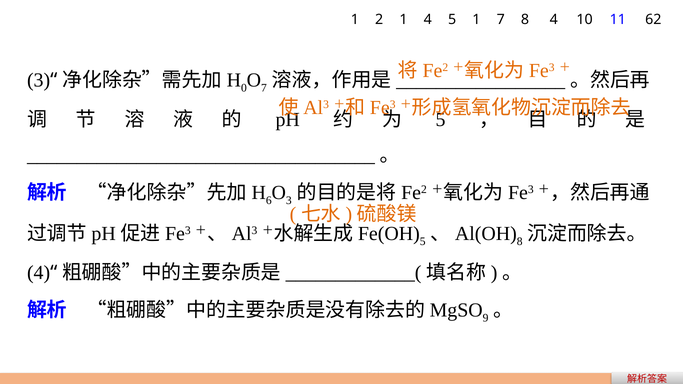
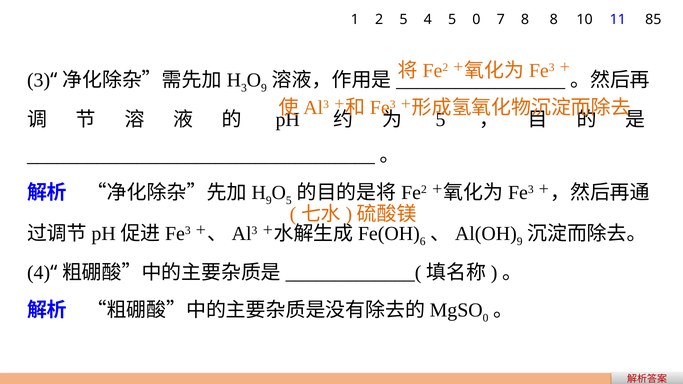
2 1: 1 -> 5 (403, 20)
5 1: 1 -> 0 (476, 20)
8 4: 4 -> 8 (554, 20)
62: 62 -> 85 (653, 20)
0: 0 -> 3 (244, 88)
7: 7 -> 9 (264, 88)
6: 6 -> 9 (269, 201)
3: 3 -> 5 (289, 201)
5: 5 -> 6 (423, 242)
8: 8 -> 9 (520, 242)
9: 9 -> 0 (486, 318)
